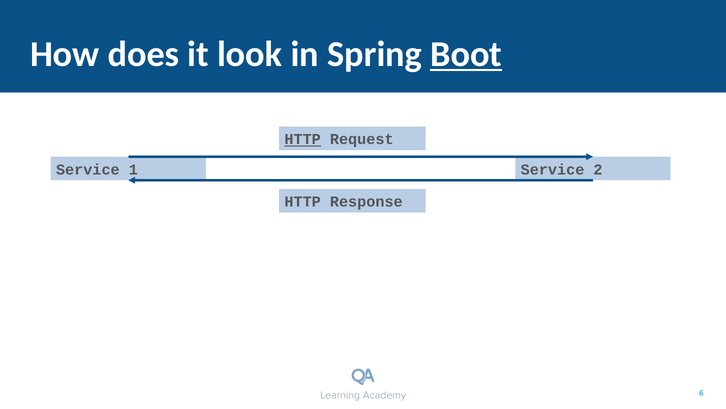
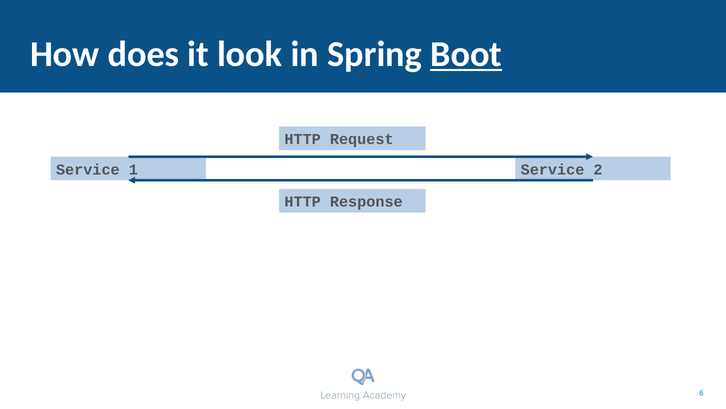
HTTP underline: present -> none (303, 139)
